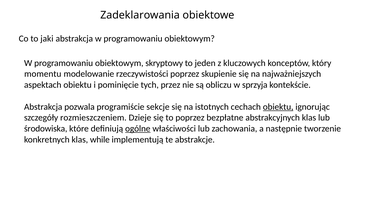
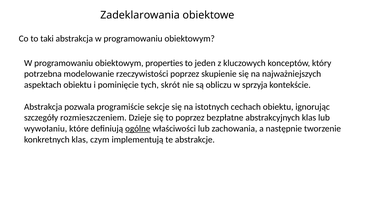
jaki: jaki -> taki (47, 39)
skryptowy: skryptowy -> properties (164, 63)
momentu: momentu -> potrzebna (43, 74)
przez: przez -> skrót (170, 85)
obiektu underline: present -> none (278, 107)
środowiska: środowiska -> wywołaniu (46, 129)
while: while -> czym (100, 140)
